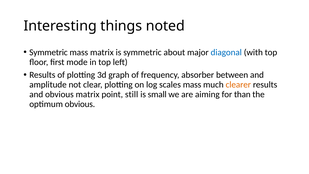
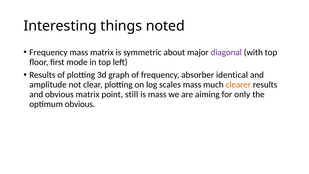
Symmetric: Symmetric -> Frequency (48, 52)
diagonal colour: blue -> purple (226, 52)
between: between -> identical (232, 75)
is small: small -> mass (157, 94)
than: than -> only (242, 94)
